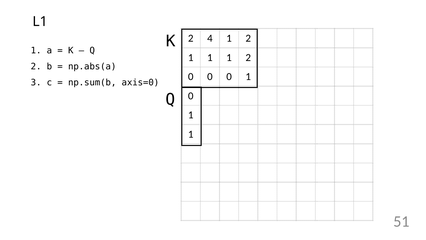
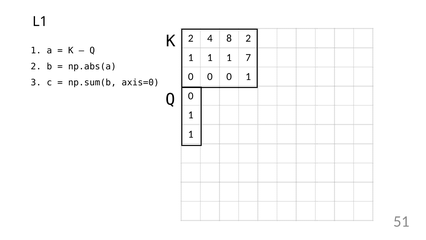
4 1: 1 -> 8 (229, 38)
1 1 2: 2 -> 7 (248, 57)
